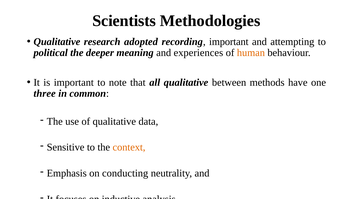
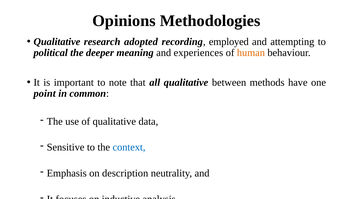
Scientists: Scientists -> Opinions (124, 21)
recording important: important -> employed (229, 42)
three: three -> point (45, 93)
context colour: orange -> blue (129, 147)
conducting: conducting -> description (125, 173)
